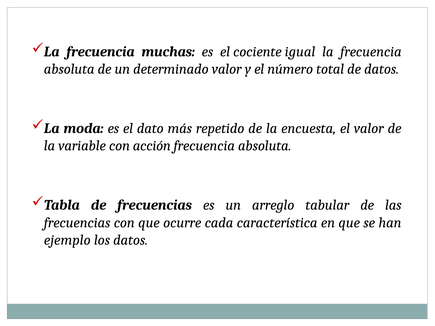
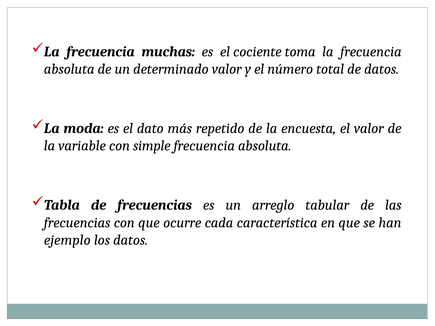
igual: igual -> toma (300, 52)
acción: acción -> simple (152, 146)
